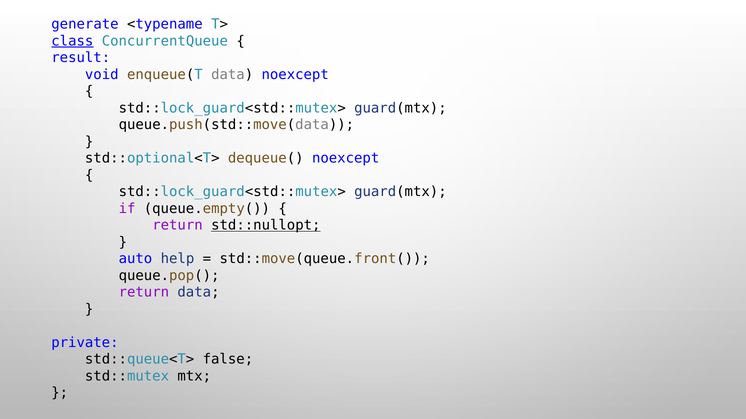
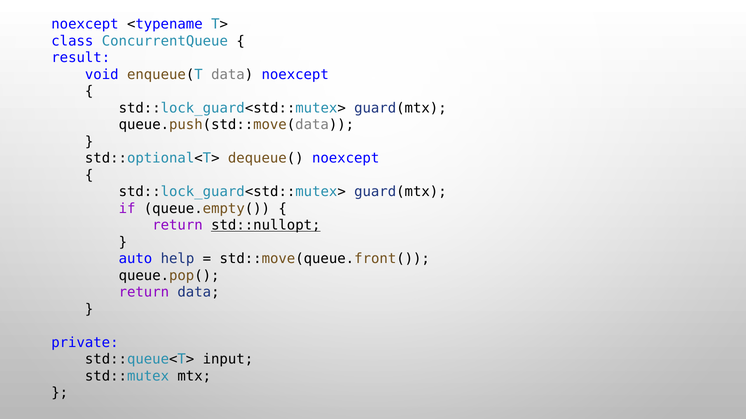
generate: generate -> noexcept (85, 24)
class underline: present -> none (72, 41)
false: false -> input (228, 360)
